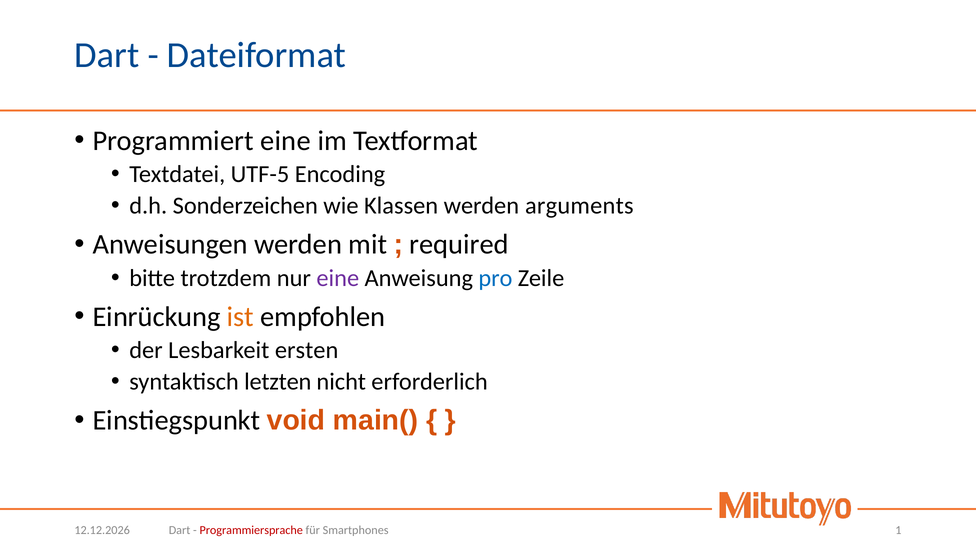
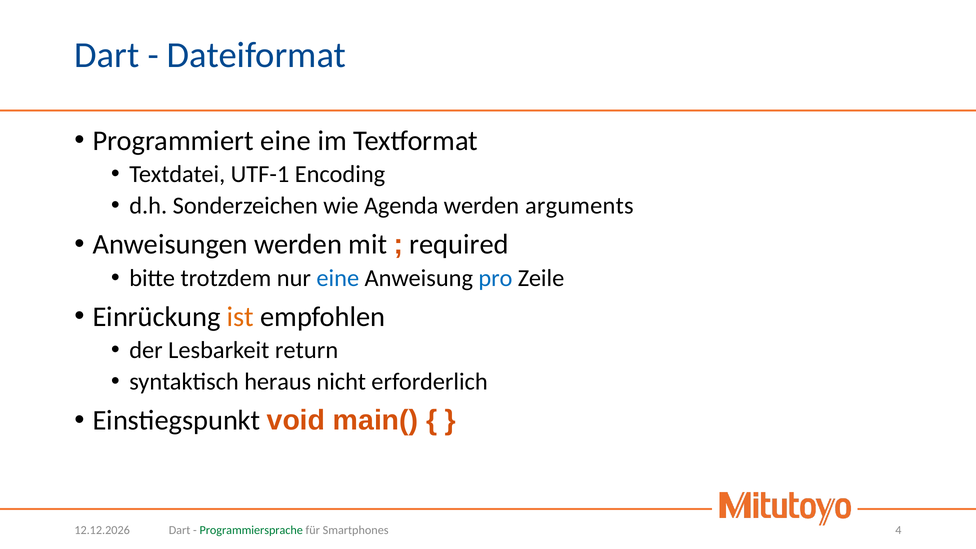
UTF-5: UTF-5 -> UTF-1 (260, 174)
Klassen: Klassen -> Agenda (401, 206)
eine colour: purple -> blue (338, 278)
ersten: ersten -> return (307, 350)
letzten: letzten -> heraus (278, 382)
Programmiersprache colour: red -> green (251, 530)
1: 1 -> 4 (898, 530)
